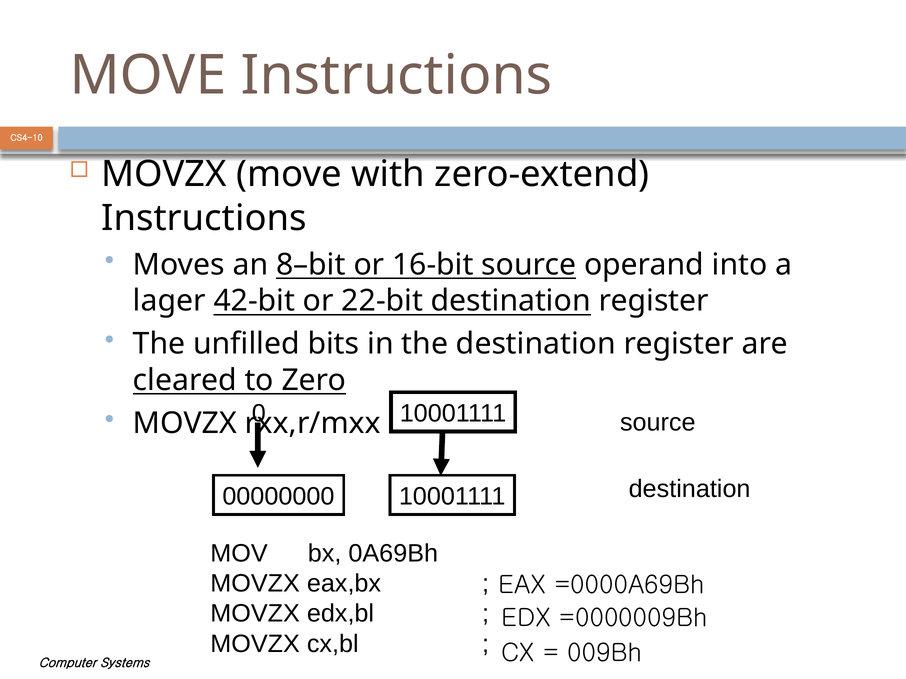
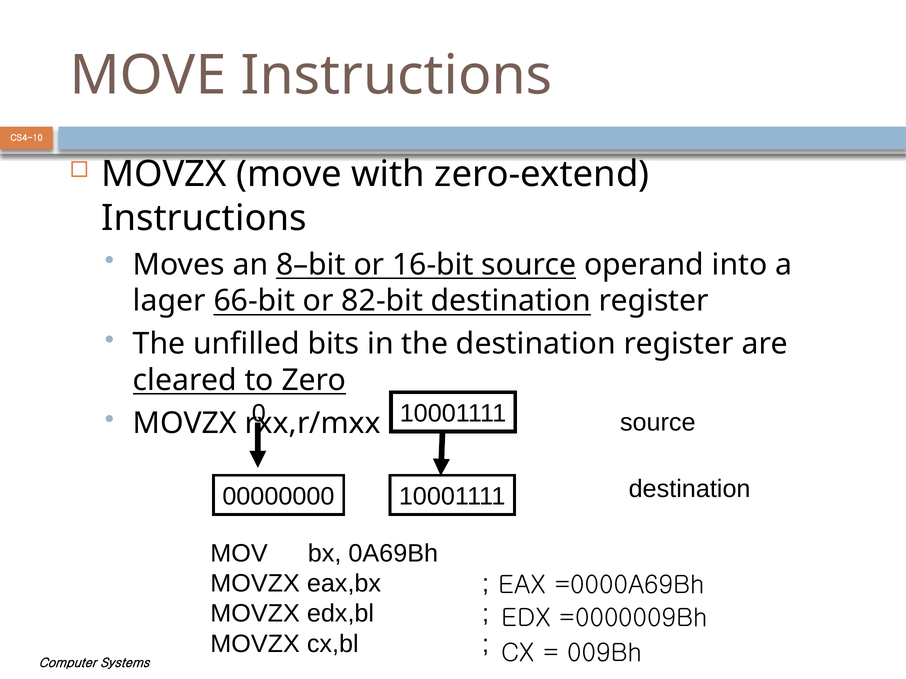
42-bit: 42-bit -> 66-bit (254, 301)
22-bit: 22-bit -> 82-bit (382, 301)
